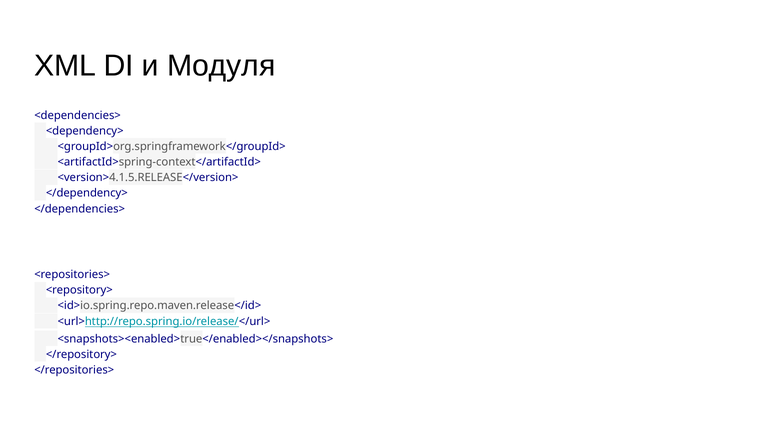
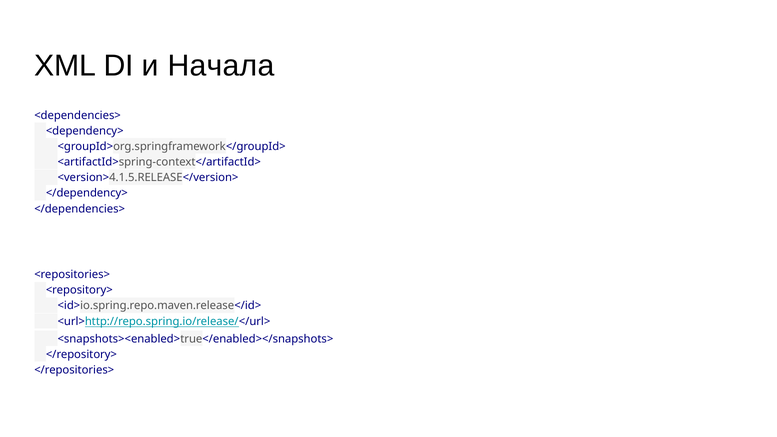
Модуля: Модуля -> Начала (221, 66)
